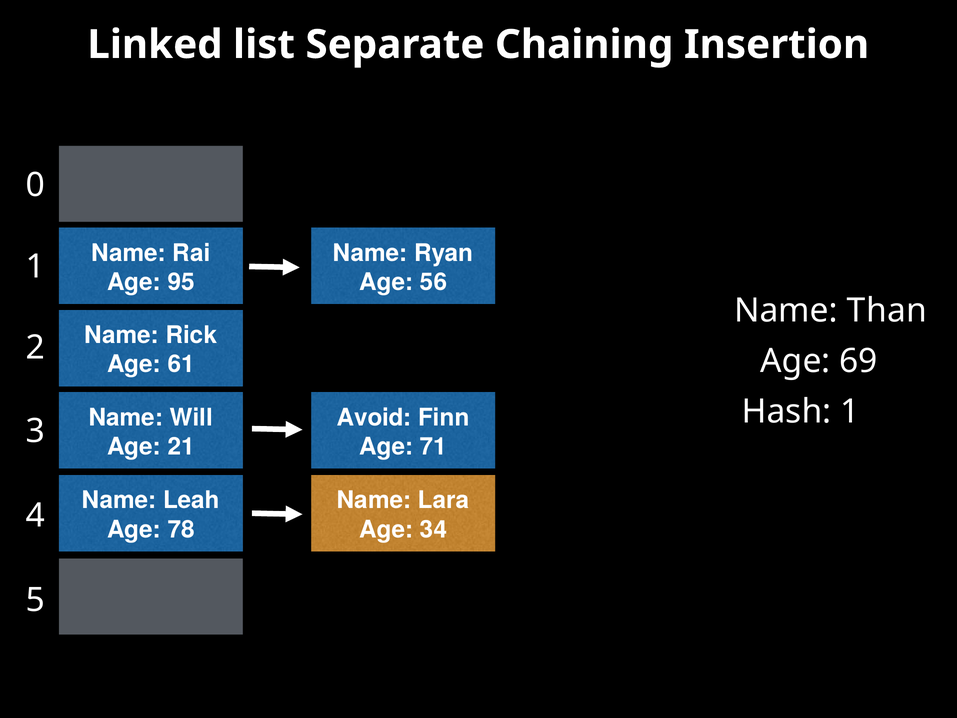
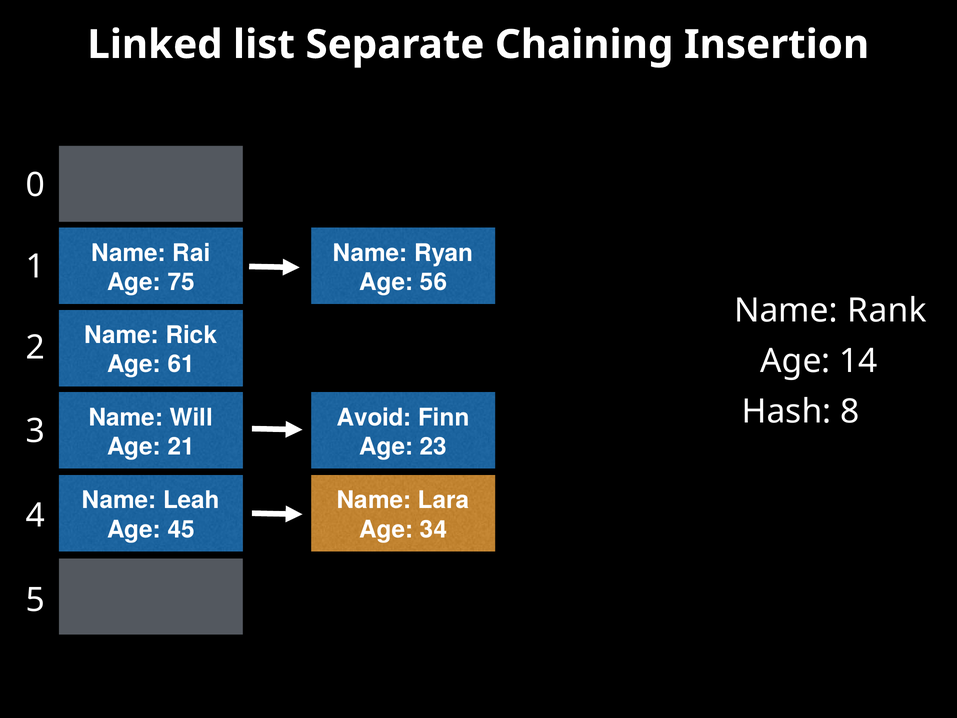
95: 95 -> 75 (181, 282)
Than: Than -> Rank (887, 311)
69: 69 -> 14 (858, 361)
Hash 1: 1 -> 8 (850, 412)
71: 71 -> 23 (433, 447)
78: 78 -> 45 (181, 529)
